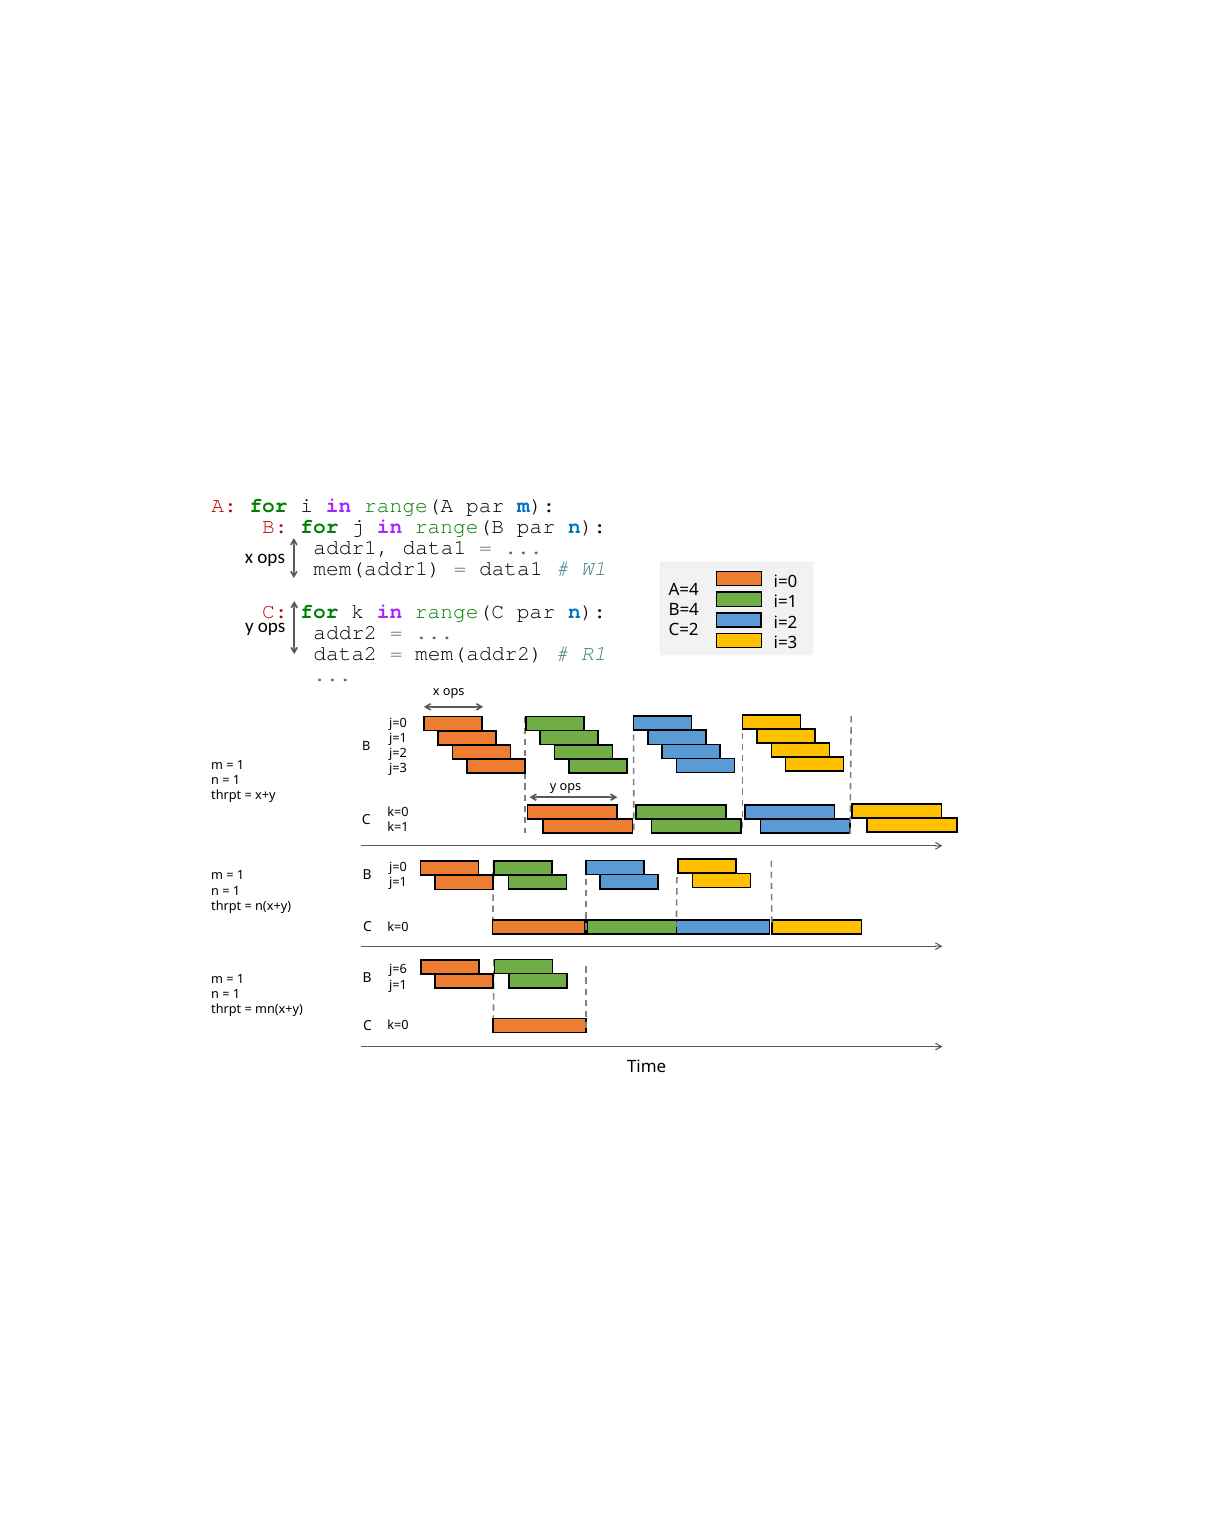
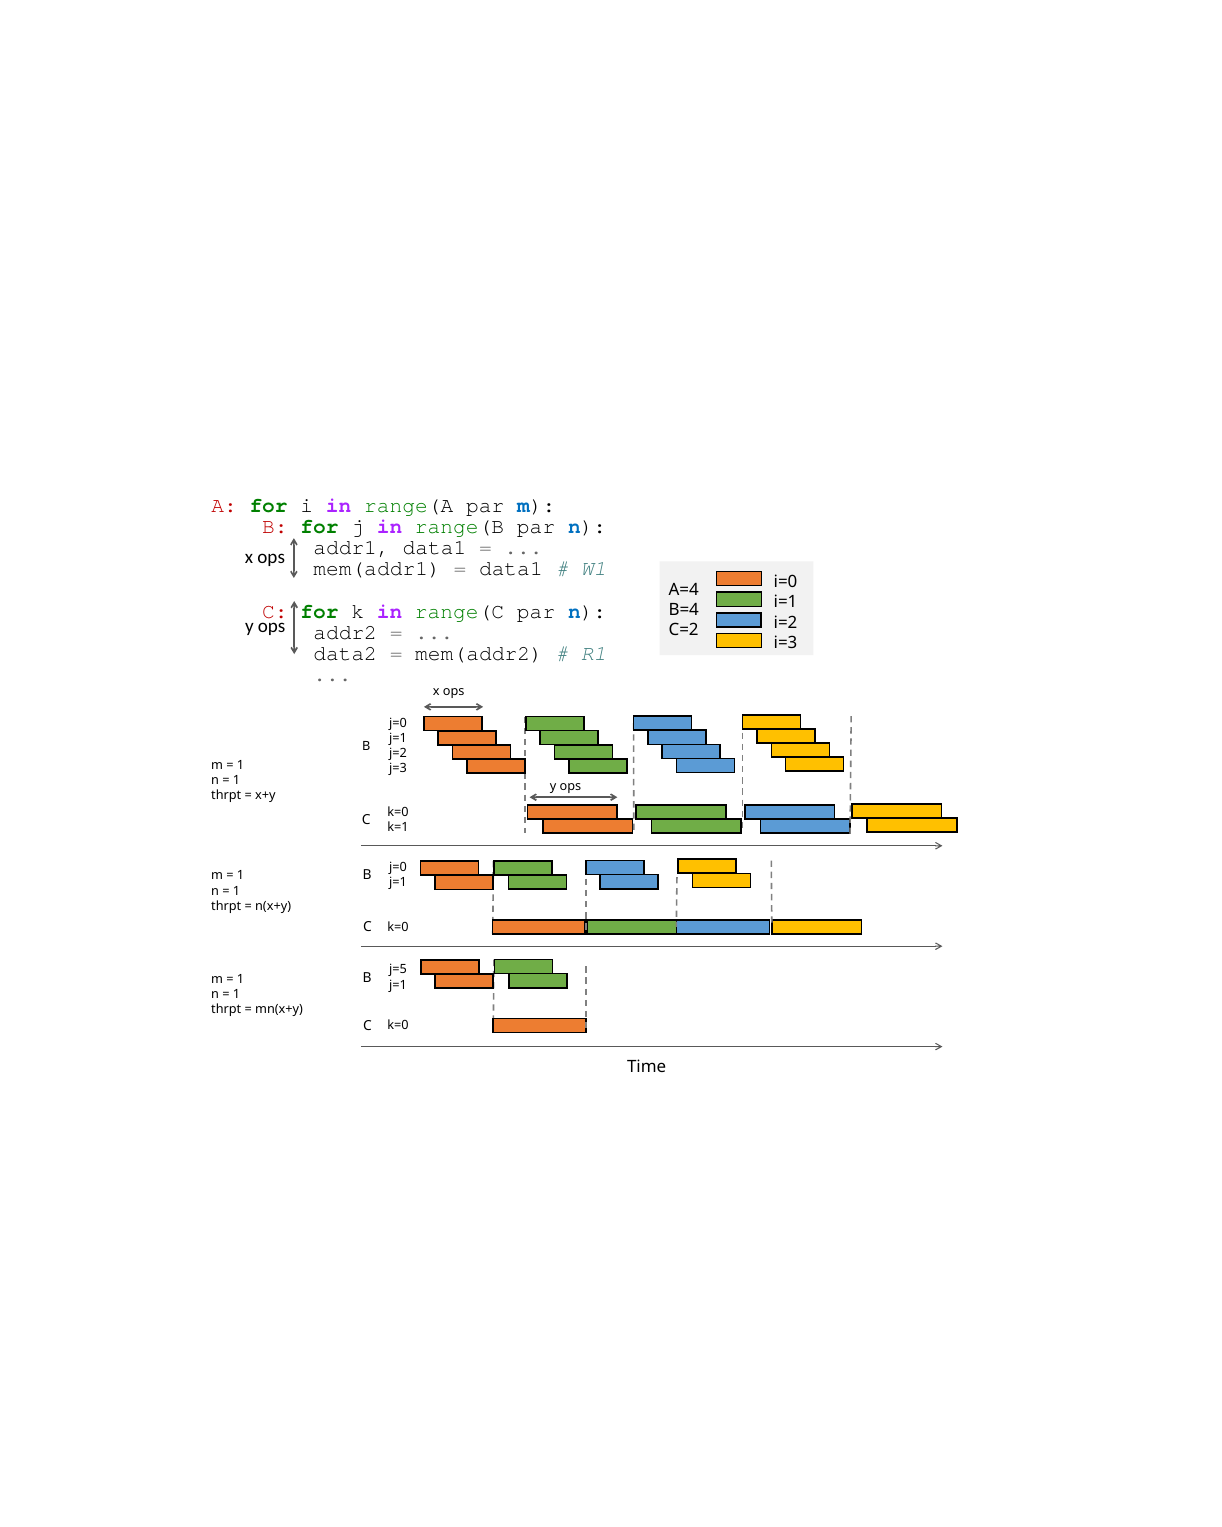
j=6: j=6 -> j=5 (398, 970)
